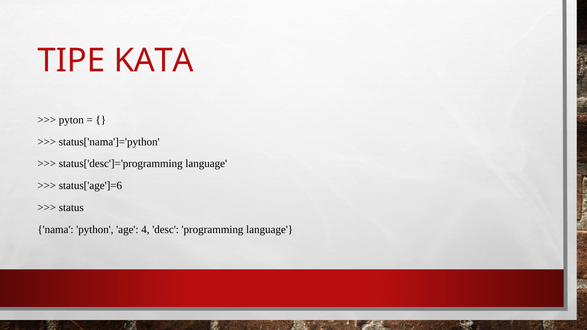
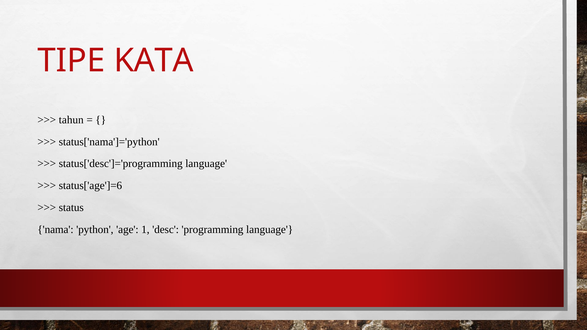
pyton: pyton -> tahun (71, 120)
4: 4 -> 1 (145, 230)
